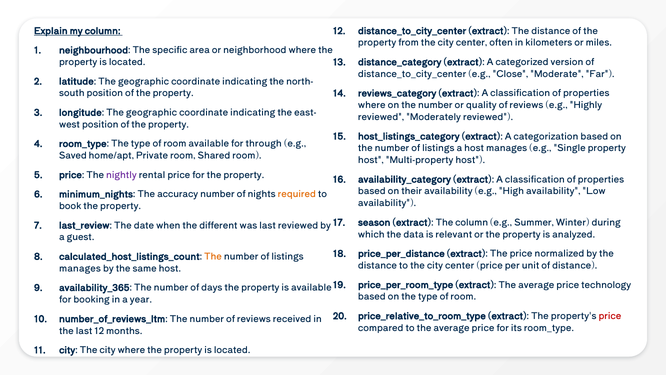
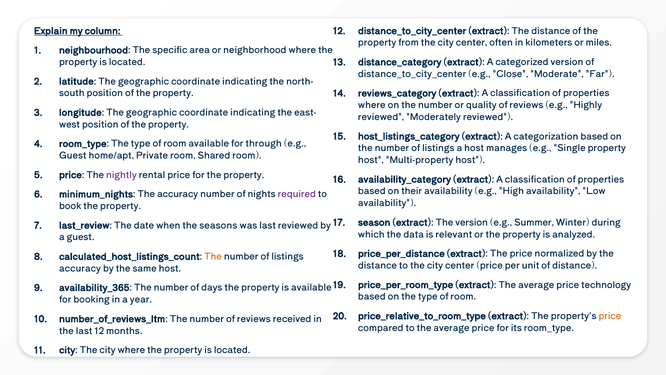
Saved: Saved -> Guest (73, 156)
required colour: orange -> purple (297, 194)
The column: column -> version (472, 222)
different: different -> seasons (218, 225)
manages: manages -> accuracy (80, 268)
price colour: red -> orange (610, 316)
